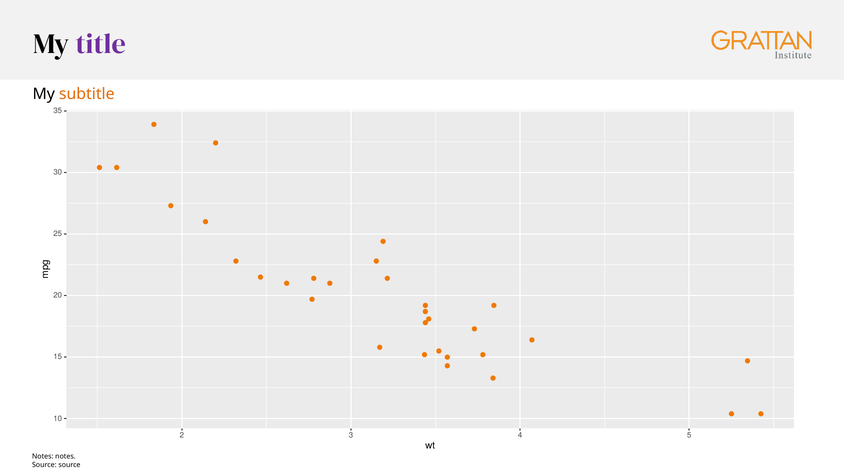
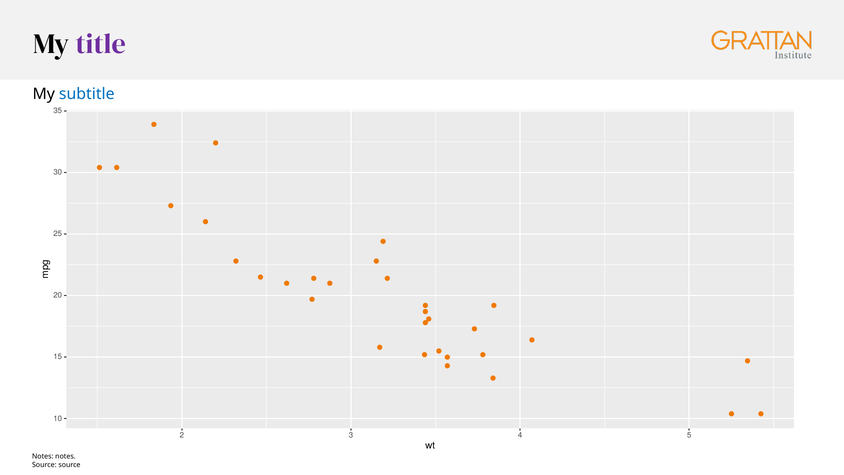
subtitle colour: orange -> blue (87, 94)
